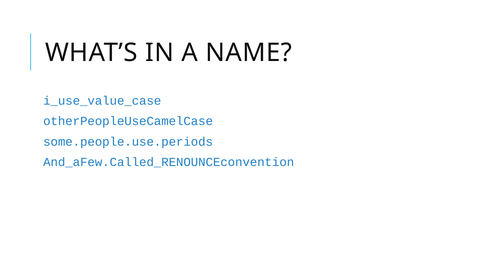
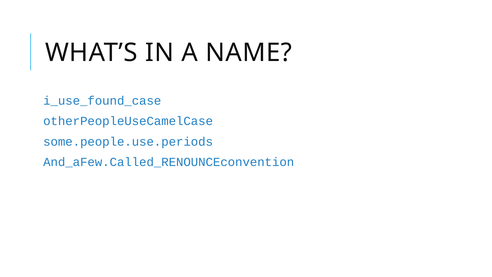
i_use_value_case: i_use_value_case -> i_use_found_case (102, 101)
